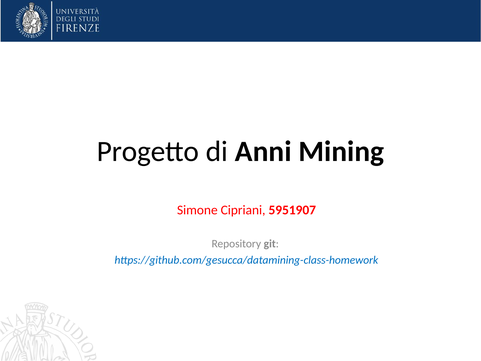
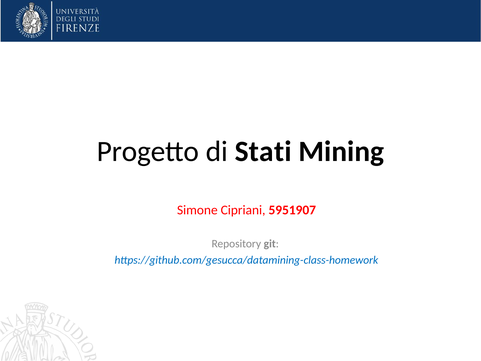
Anni: Anni -> Stati (263, 151)
